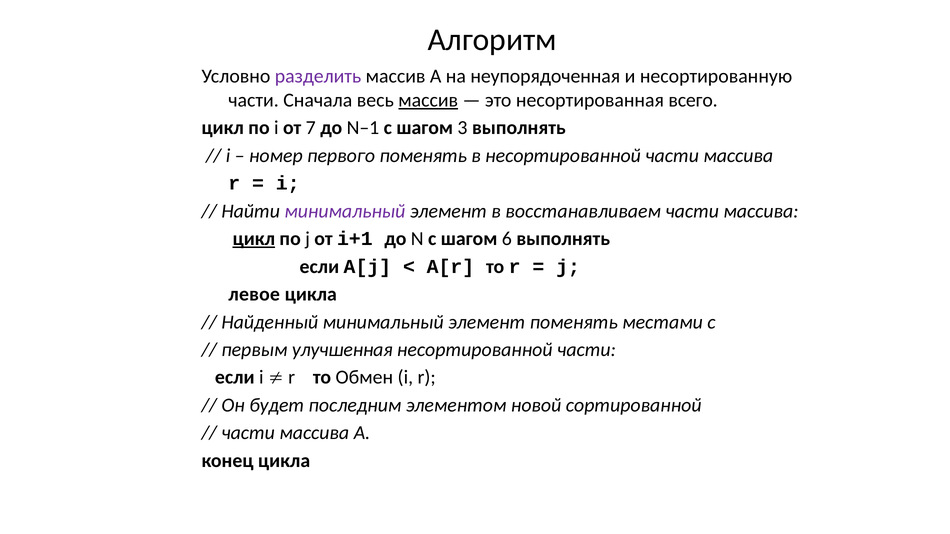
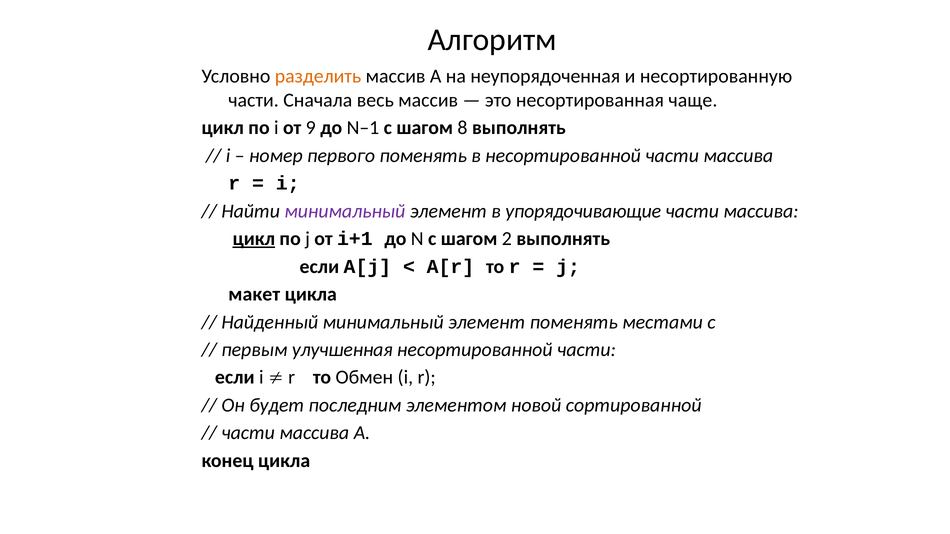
разделить colour: purple -> orange (318, 76)
массив underline: present -> none (428, 100)
всего: всего -> чаще (693, 100)
7: 7 -> 9 (311, 128)
3: 3 -> 8 (463, 128)
восстанавливаем: восстанавливаем -> упорядочивающие (583, 211)
6: 6 -> 2 (507, 239)
левое: левое -> макет (254, 294)
